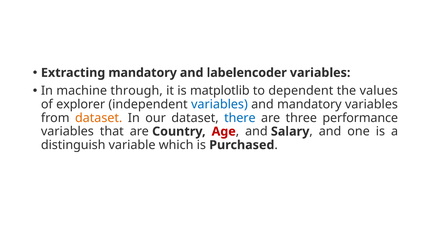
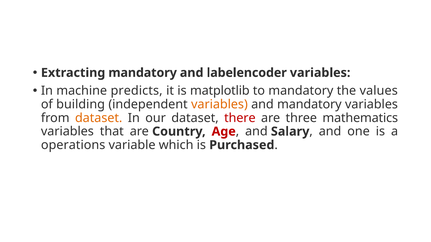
through: through -> predicts (137, 91)
to dependent: dependent -> mandatory (301, 91)
explorer: explorer -> building (81, 105)
variables colour: blue -> orange (219, 105)
there colour: blue -> red (240, 118)
performance: performance -> mathematics (360, 118)
distinguish: distinguish -> operations (73, 145)
